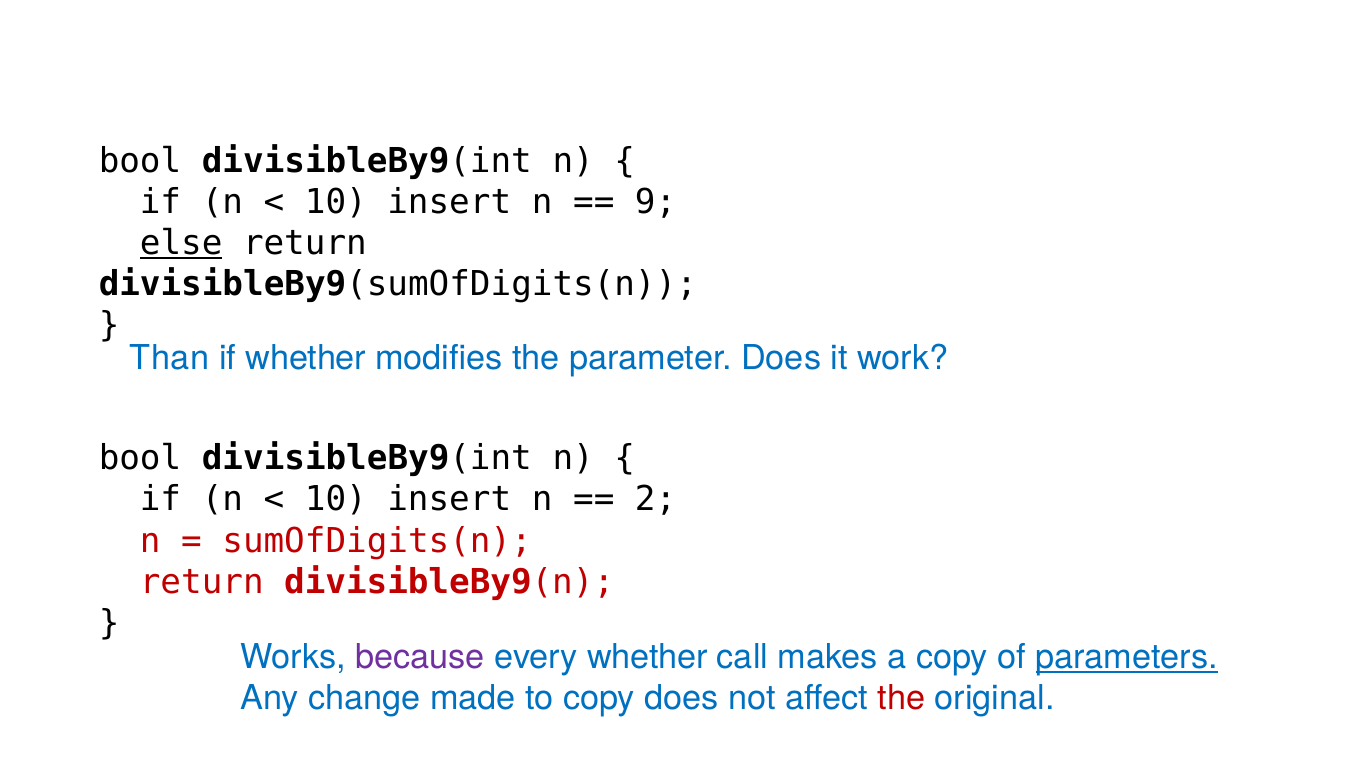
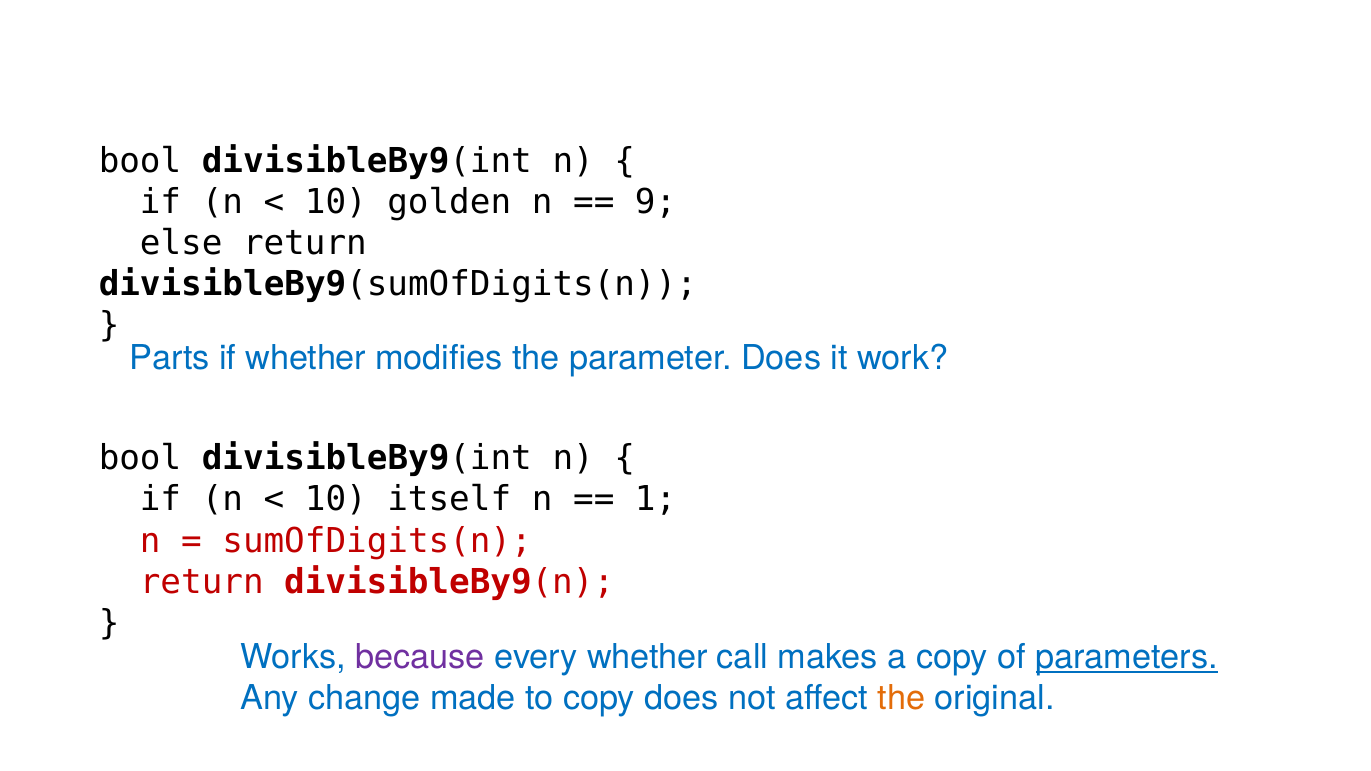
insert: insert -> golden (449, 202)
else underline: present -> none (181, 243)
Than: Than -> Parts (170, 359)
insert: insert -> itself (449, 500)
2: 2 -> 1 (656, 500)
the colour: red -> orange (902, 698)
